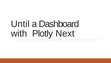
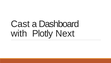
Until: Until -> Cast (20, 24)
